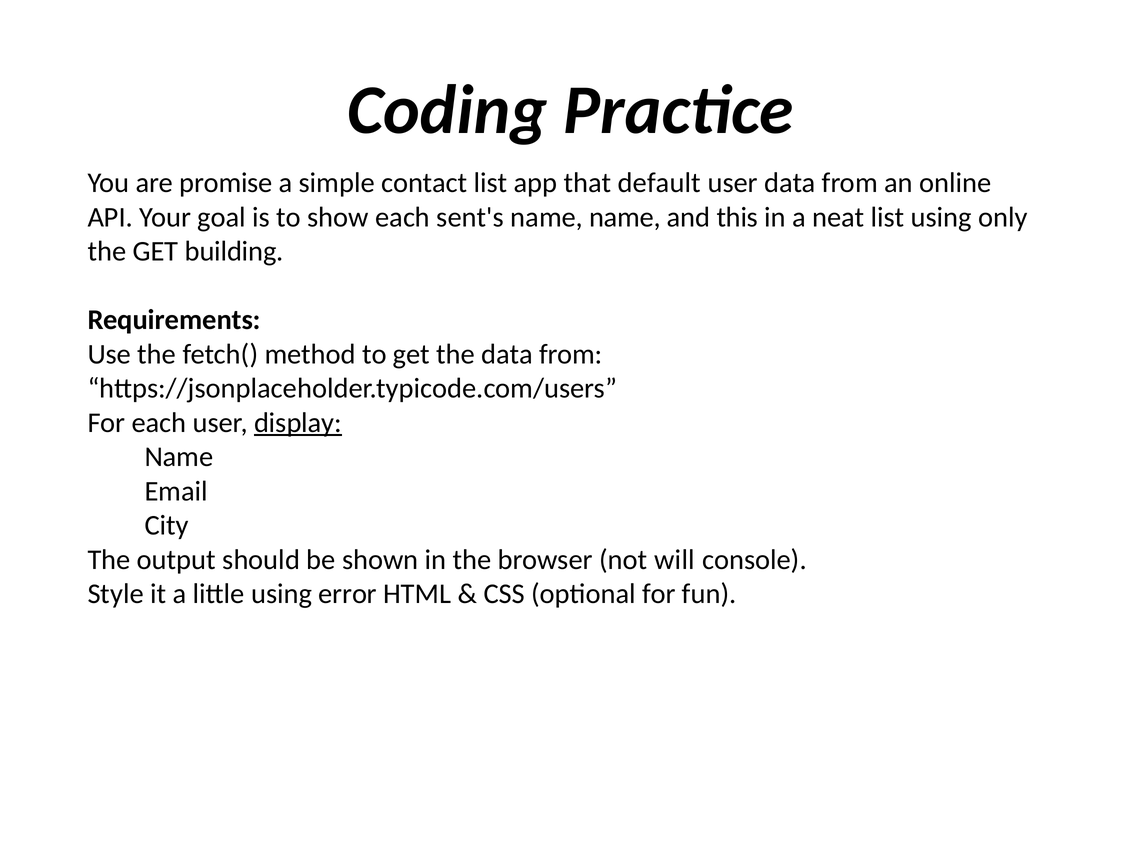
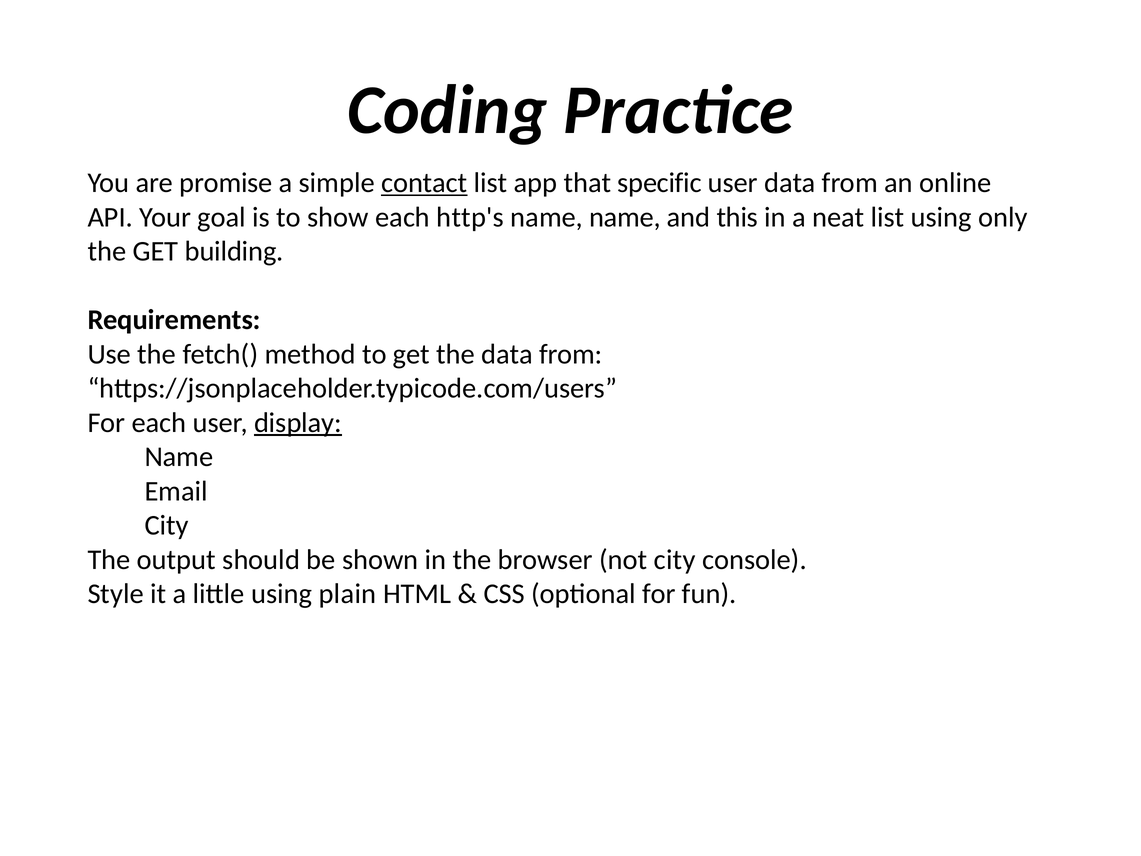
contact underline: none -> present (424, 183)
default: default -> specific (660, 183)
sent's: sent's -> http's (470, 217)
not will: will -> city (675, 560)
error: error -> plain (347, 594)
